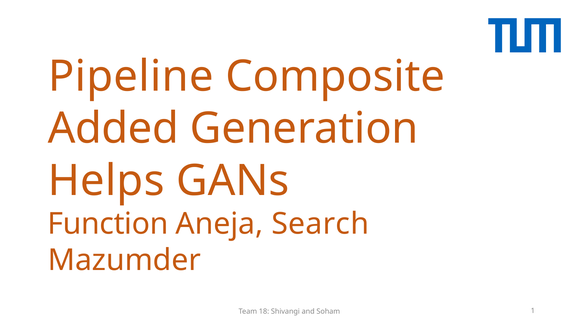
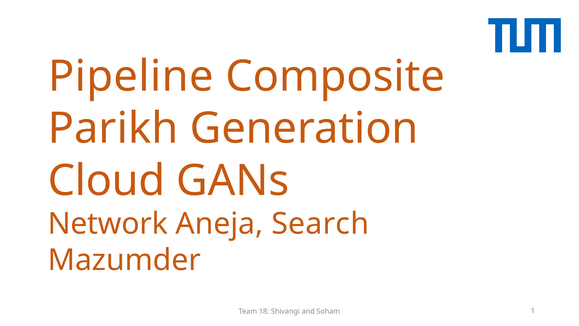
Added: Added -> Parikh (113, 128)
Helps: Helps -> Cloud (106, 181)
Function: Function -> Network (108, 224)
